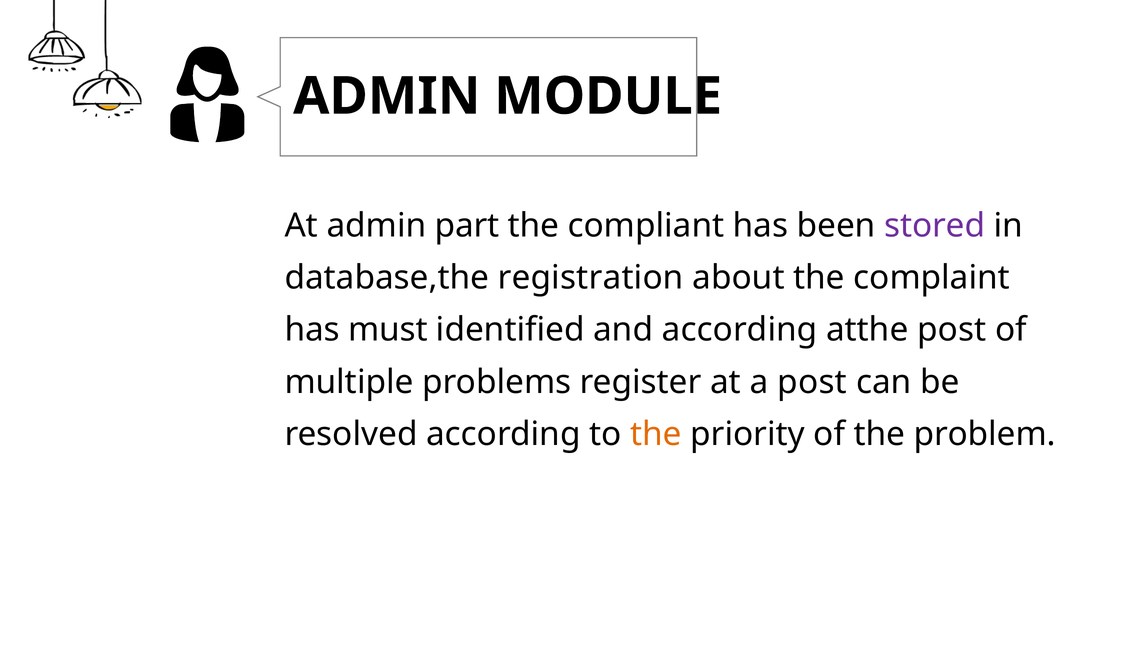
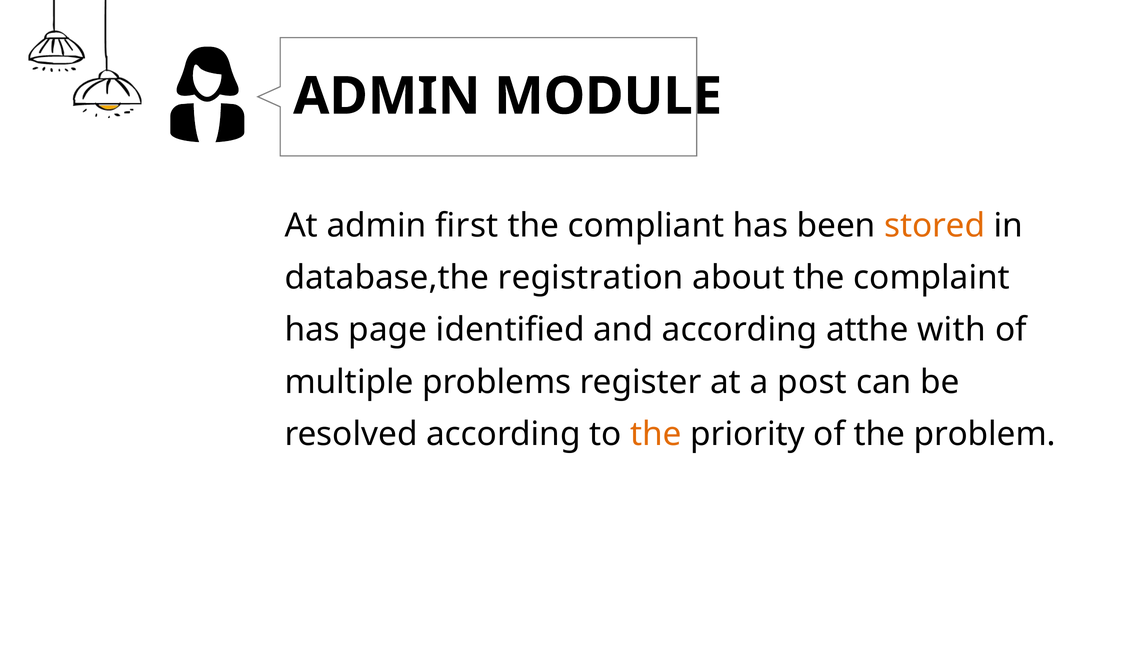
part: part -> first (467, 225)
stored colour: purple -> orange (935, 225)
must: must -> page (388, 330)
atthe post: post -> with (952, 330)
